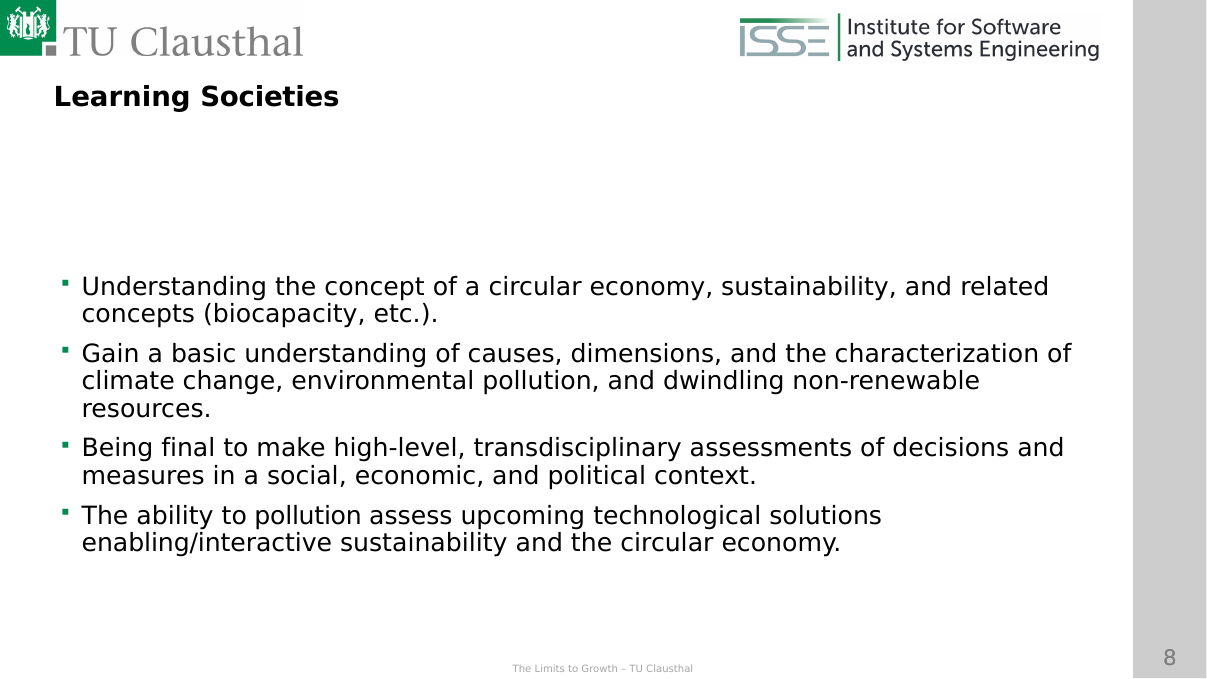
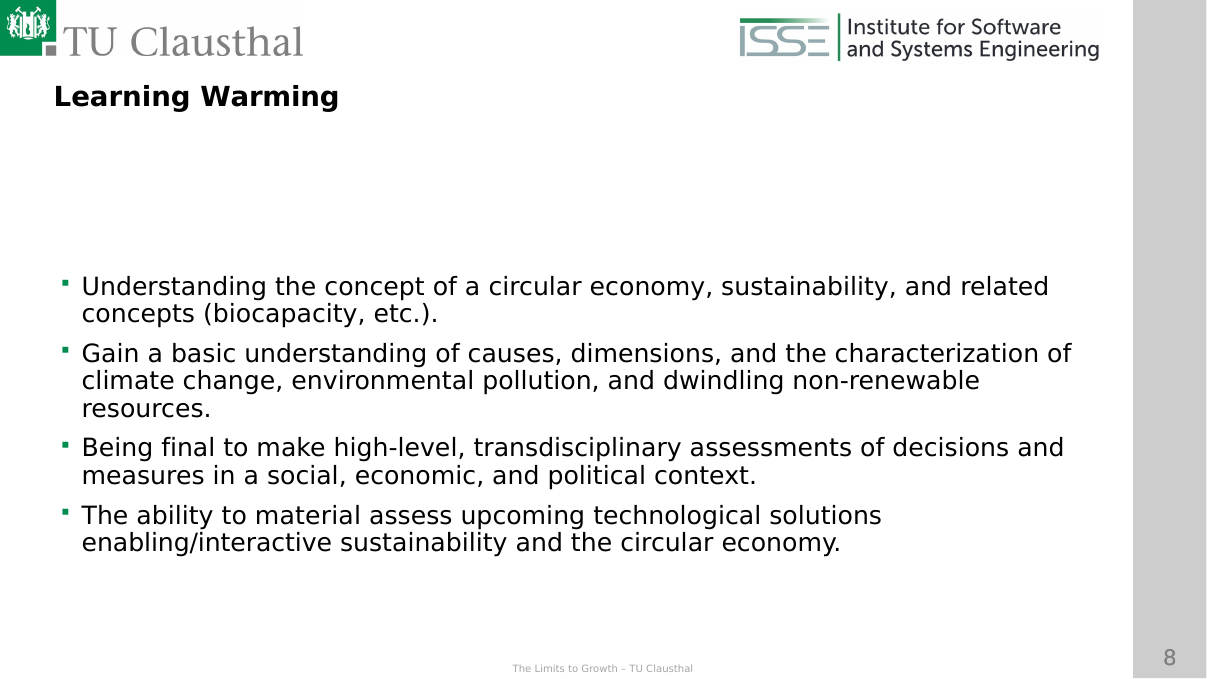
Societies: Societies -> Warming (270, 98)
to pollution: pollution -> material (308, 516)
